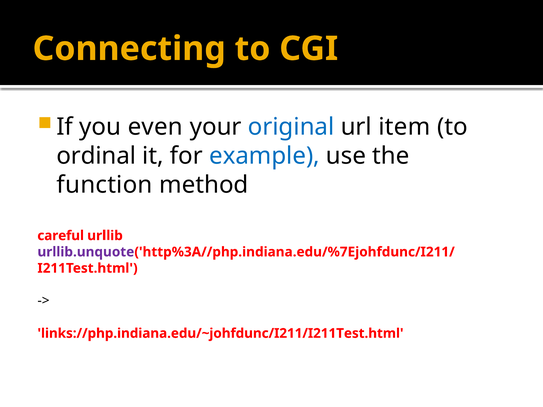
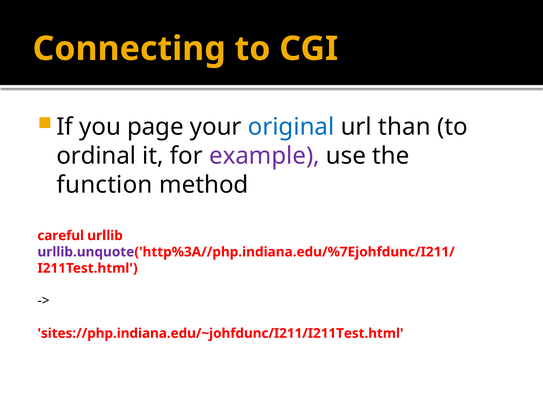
even: even -> page (155, 127)
item: item -> than (404, 127)
example colour: blue -> purple (264, 156)
links://php.indiana.edu/~johfdunc/I211/I211Test.html: links://php.indiana.edu/~johfdunc/I211/I211Test.html -> sites://php.indiana.edu/~johfdunc/I211/I211Test.html (220, 334)
